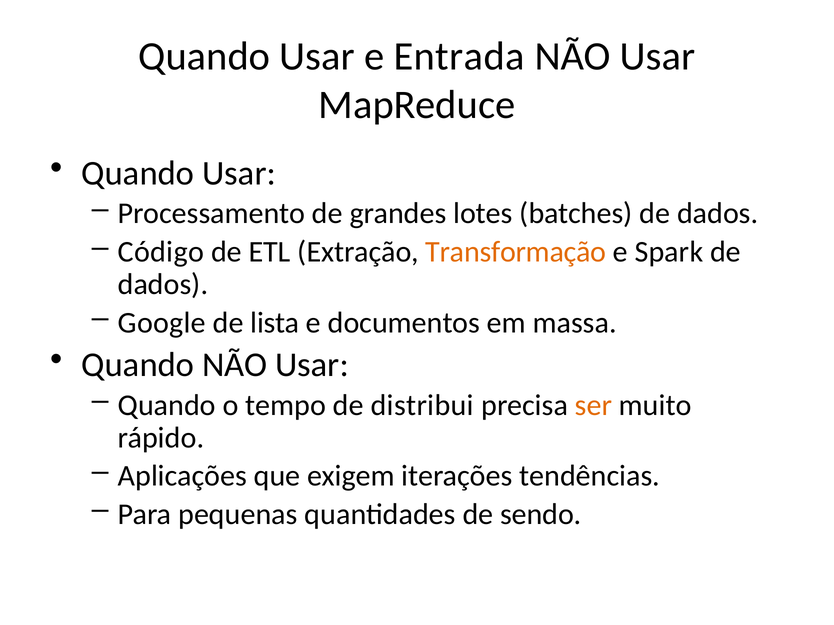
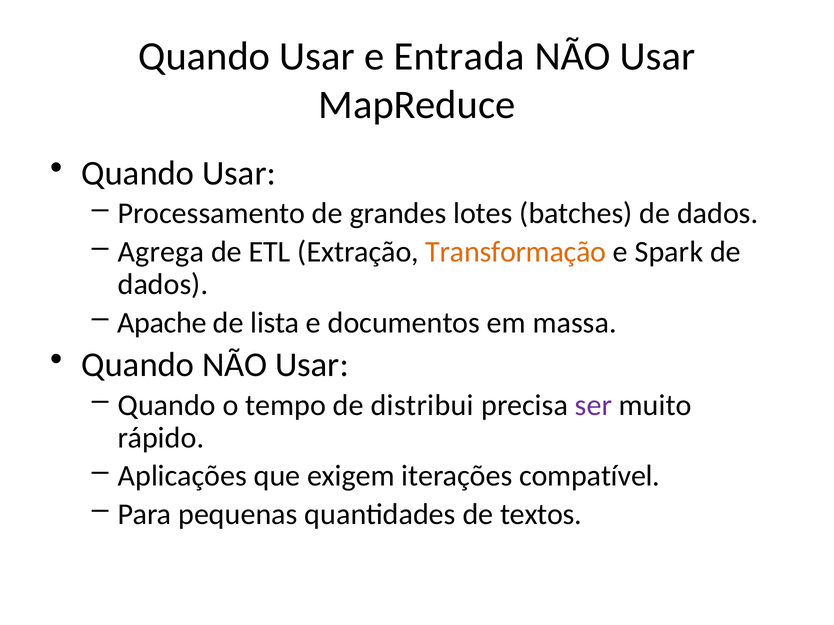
Código: Código -> Agrega (161, 252)
Google: Google -> Apache (162, 323)
ser colour: orange -> purple (593, 405)
tendências: tendências -> compatível (590, 476)
sendo: sendo -> textos (541, 515)
